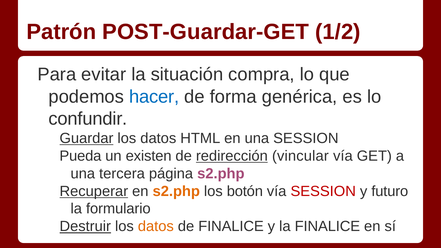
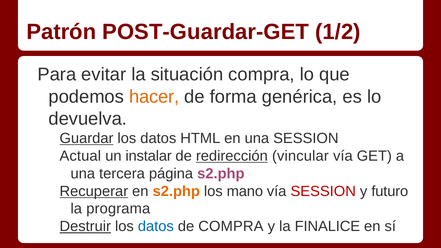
hacer colour: blue -> orange (154, 97)
confundir: confundir -> devuelva (88, 119)
Pueda: Pueda -> Actual (80, 156)
existen: existen -> instalar (149, 156)
botón: botón -> mano (245, 191)
formulario: formulario -> programa (118, 209)
datos colour: orange -> blue (156, 226)
de FINALICE: FINALICE -> COMPRA (231, 226)
